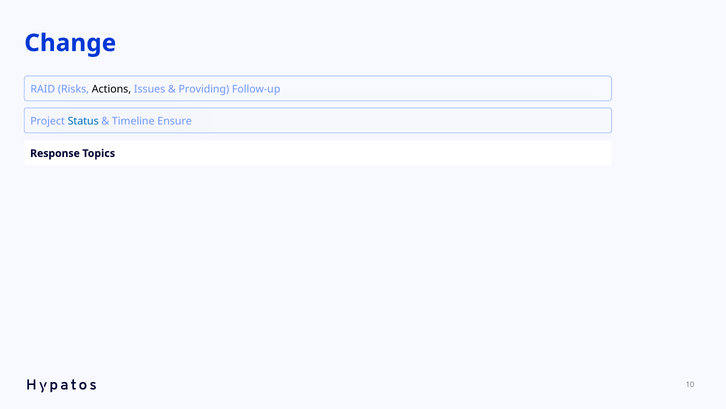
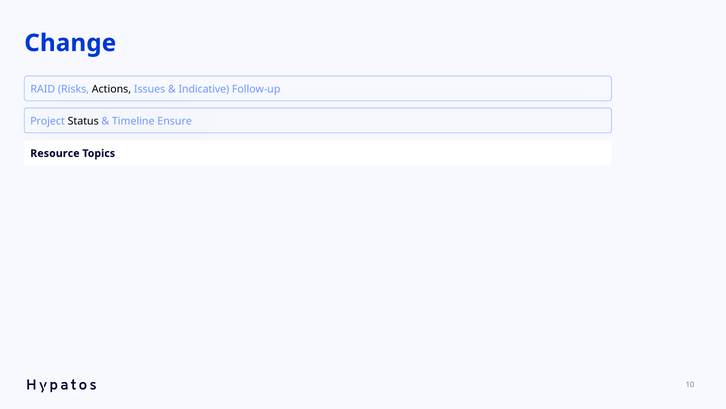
Providing: Providing -> Indicative (204, 89)
Status colour: blue -> black (83, 121)
Response: Response -> Resource (55, 153)
